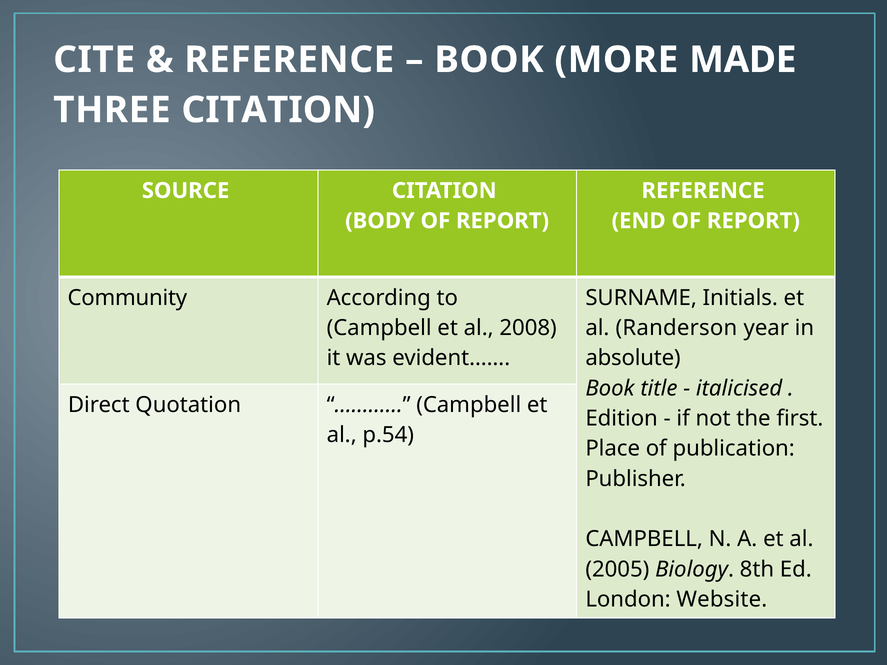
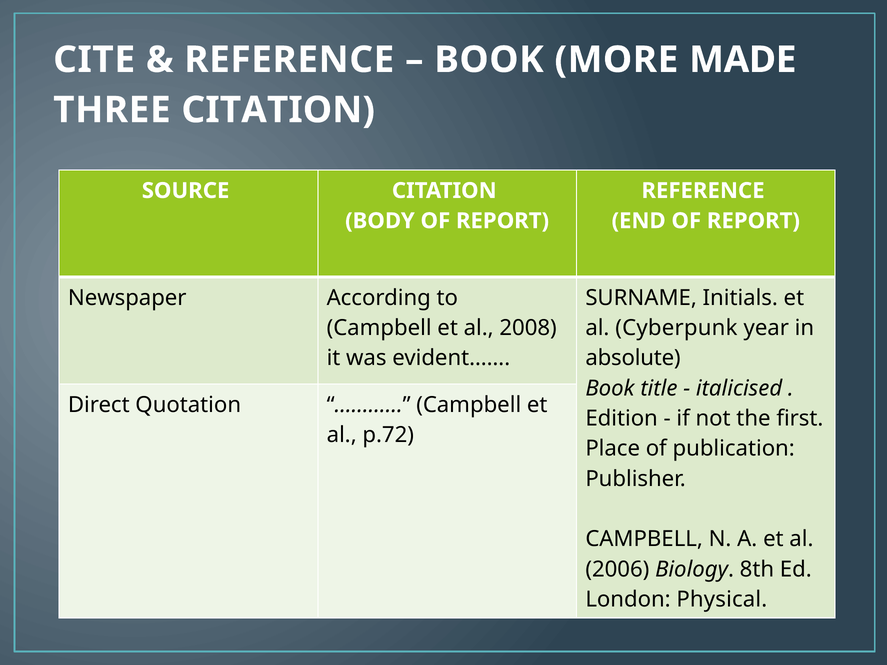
Community: Community -> Newspaper (127, 298)
Randerson: Randerson -> Cyberpunk (676, 328)
p.54: p.54 -> p.72 (388, 435)
2005: 2005 -> 2006 (617, 569)
Website: Website -> Physical (722, 600)
